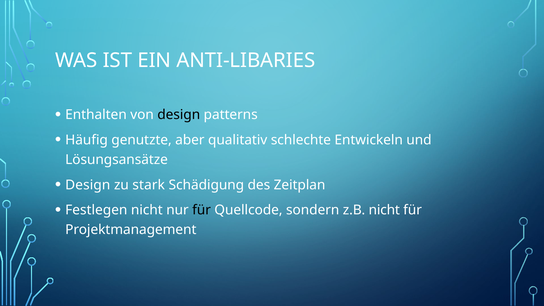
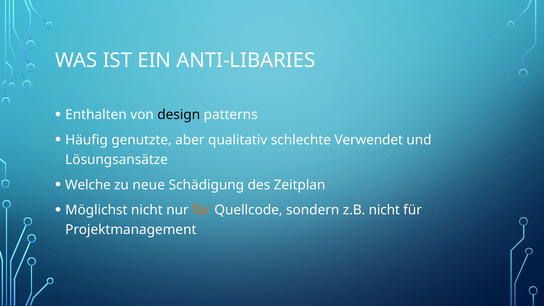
Entwickeln: Entwickeln -> Verwendet (369, 140)
Design: Design -> Welche (88, 185)
stark: stark -> neue (149, 185)
Festlegen: Festlegen -> Möglichst (96, 210)
für colour: black -> orange (202, 210)
